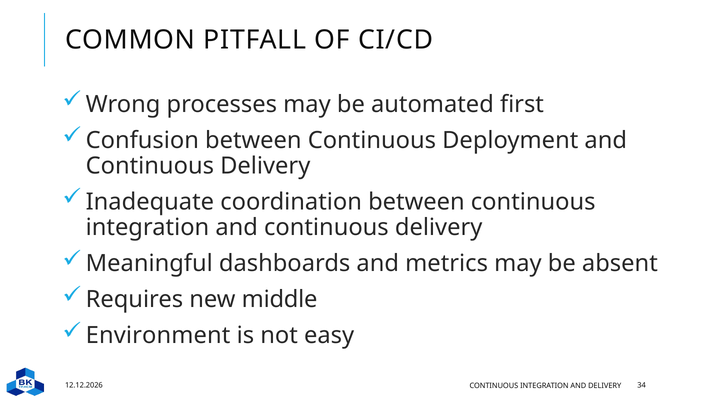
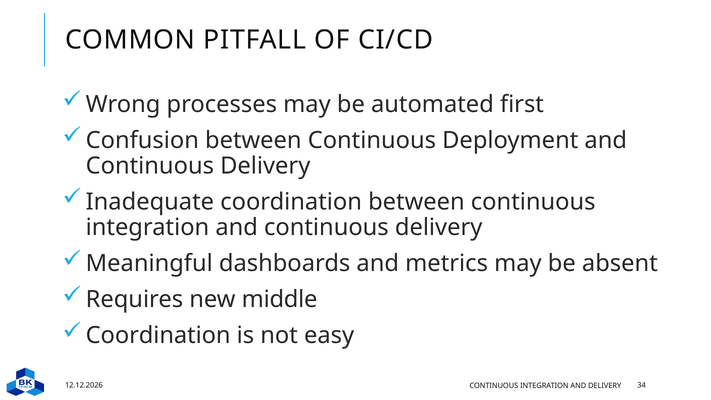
Environment: Environment -> Coordination (158, 336)
